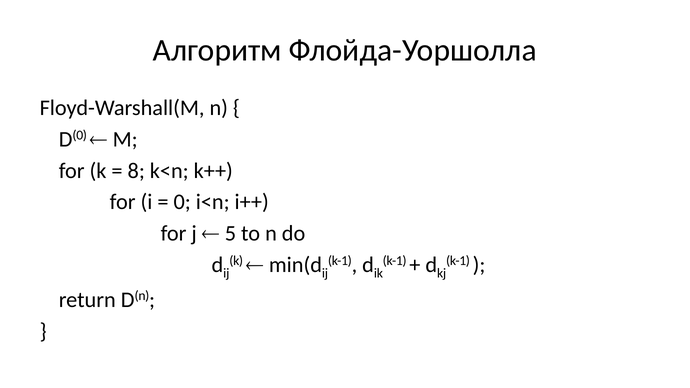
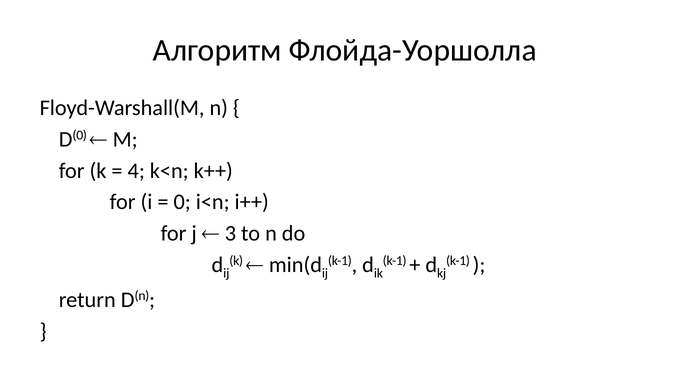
8: 8 -> 4 (136, 171)
5: 5 -> 3 (230, 234)
